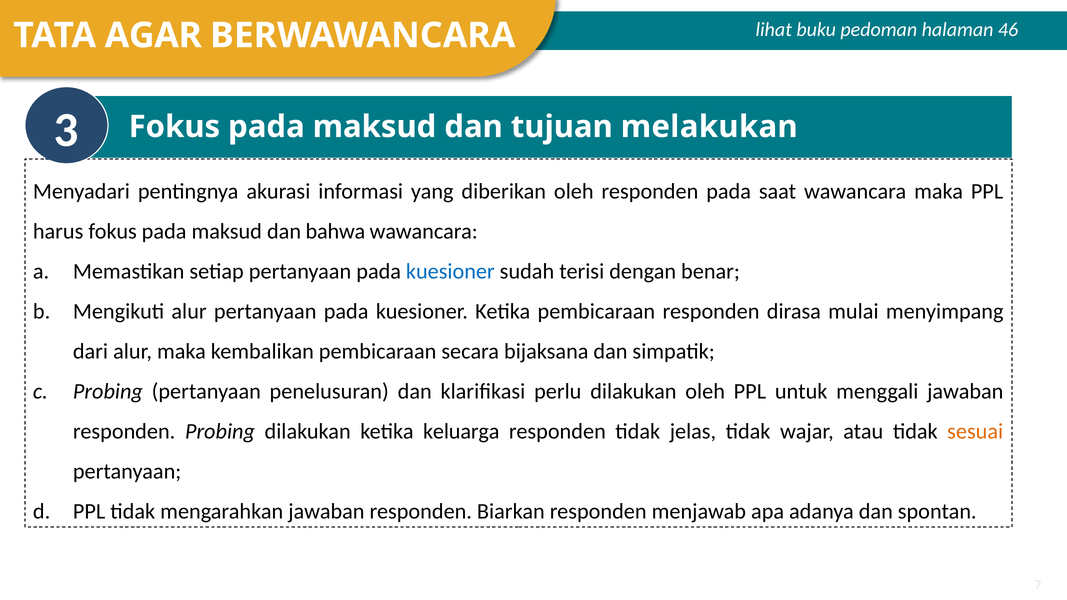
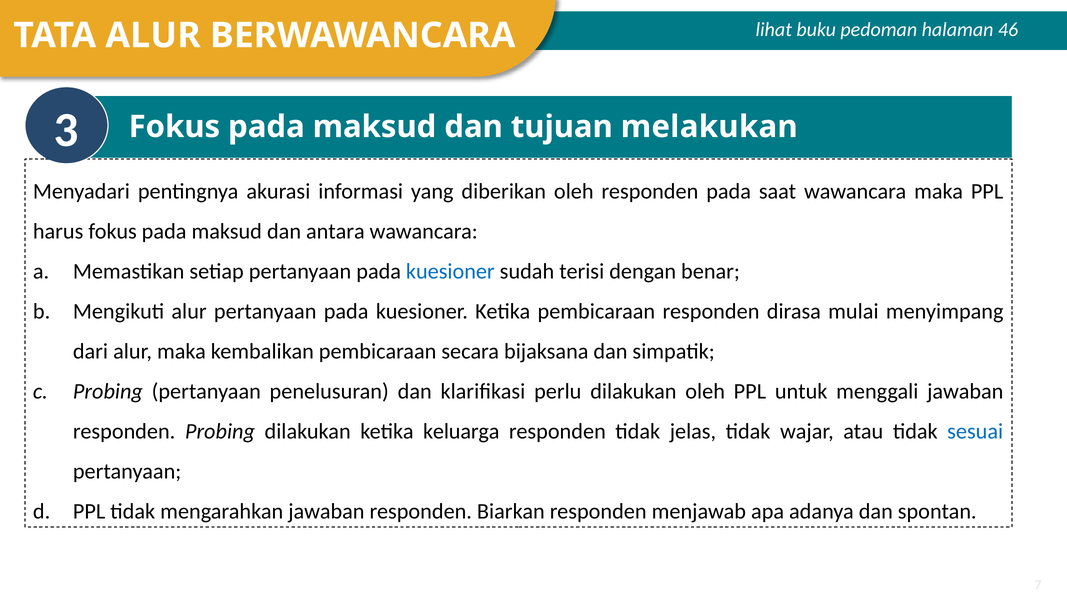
TATA AGAR: AGAR -> ALUR (153, 35)
bahwa: bahwa -> antara (335, 231)
sesuai colour: orange -> blue (975, 431)
